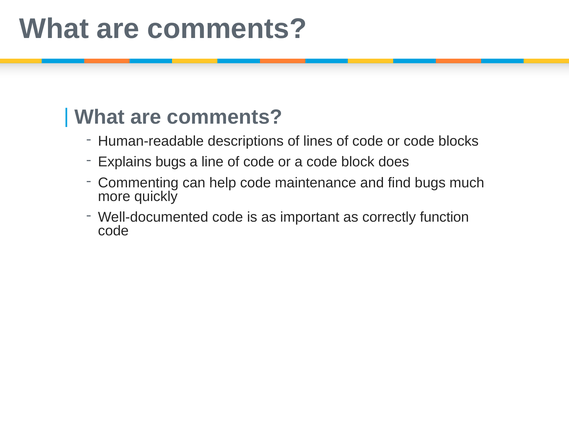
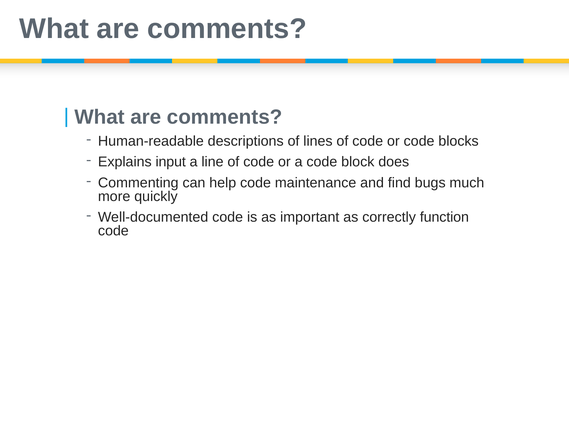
Explains bugs: bugs -> input (171, 162)
